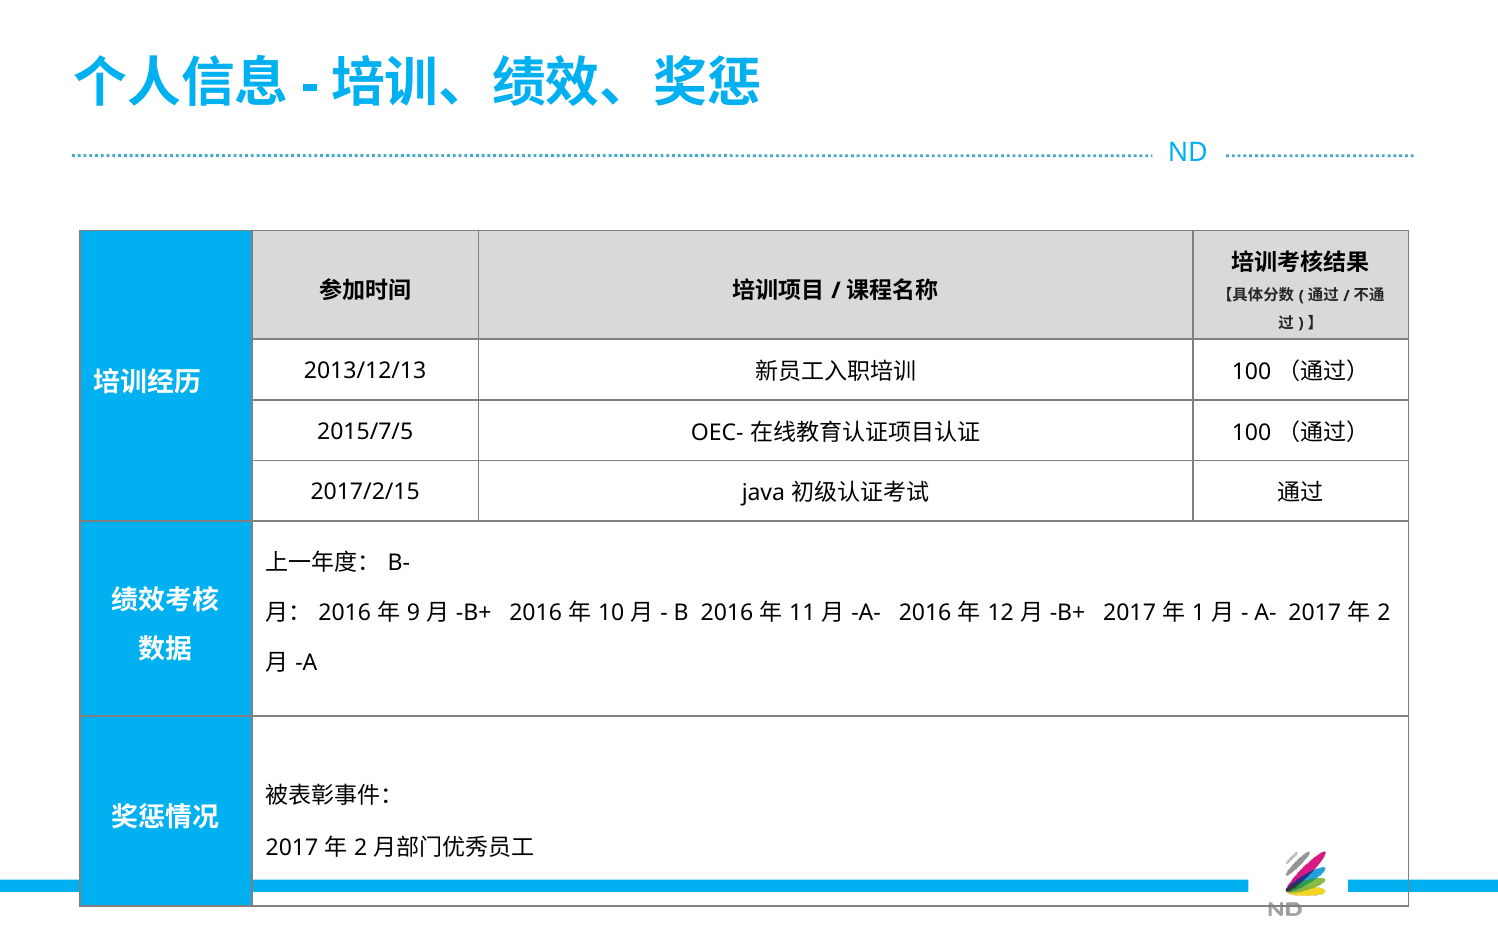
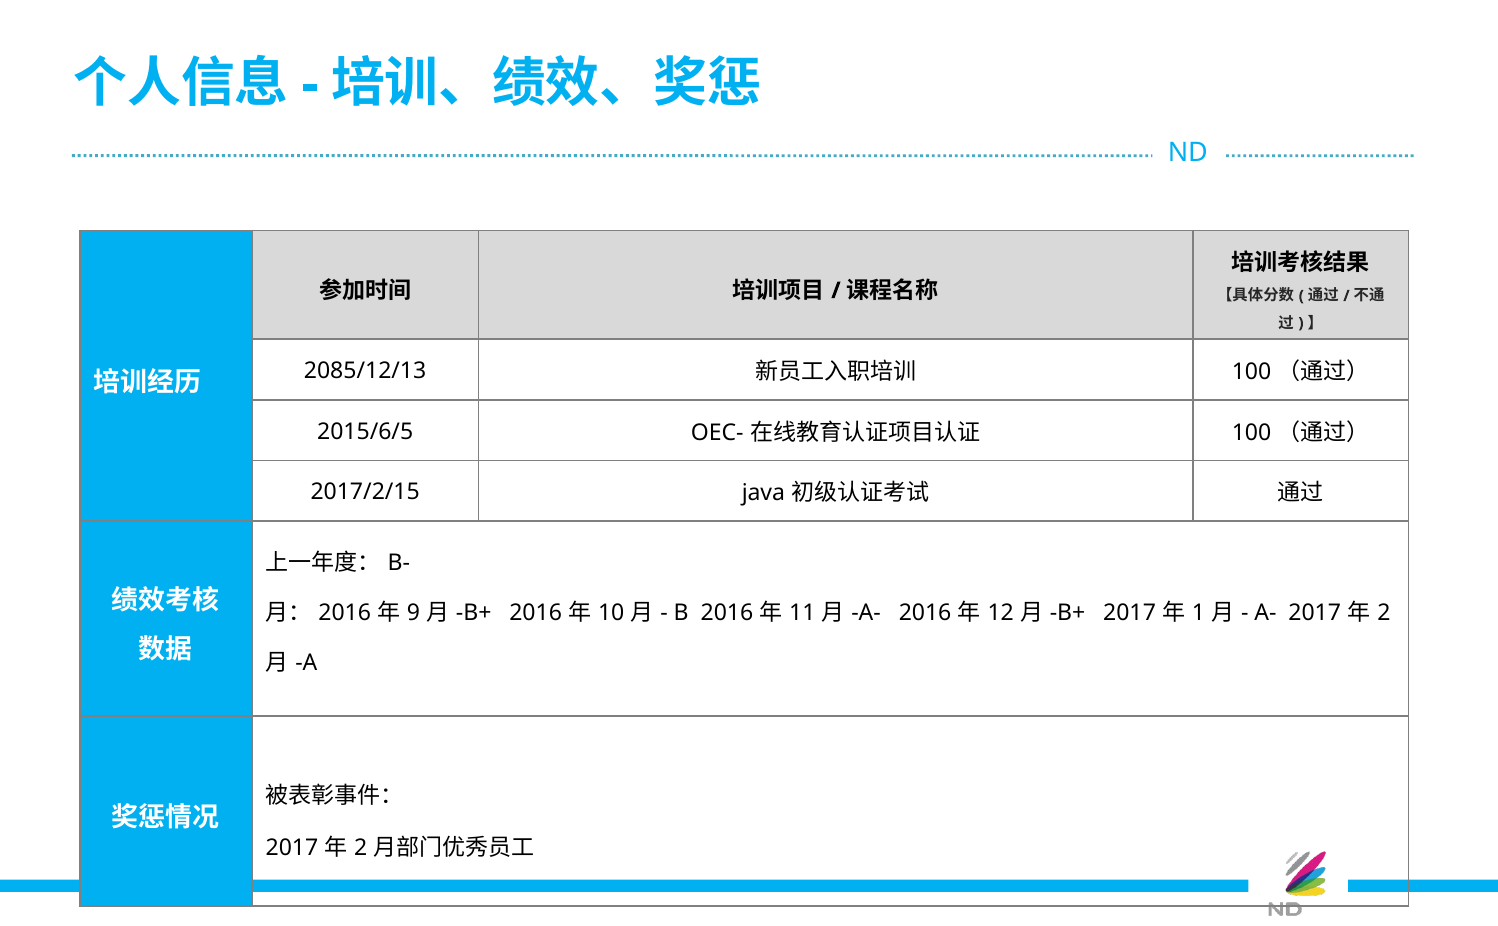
2013/12/13: 2013/12/13 -> 2085/12/13 (365, 371)
2015/7/5: 2015/7/5 -> 2015/6/5 (365, 432)
